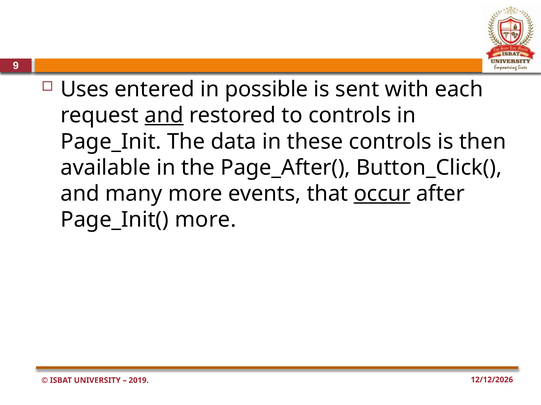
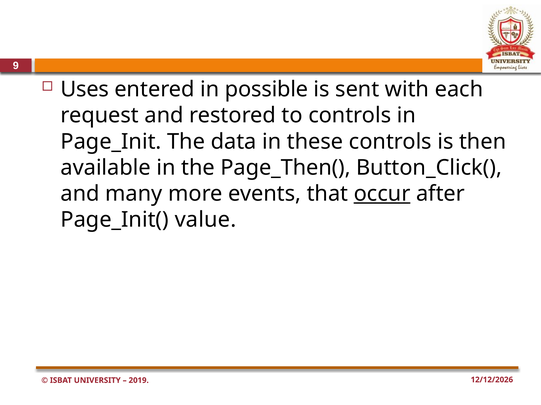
and underline: present -> none (164, 116)
Page_After(: Page_After( -> Page_Then( (286, 168)
Page_Init( more: more -> value (205, 220)
